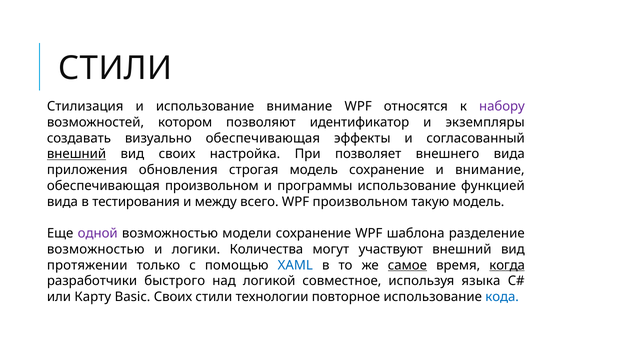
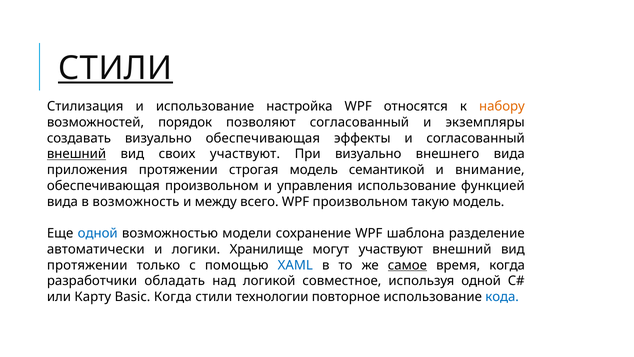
СТИЛИ underline: none -> present (115, 68)
использование внимание: внимание -> настройка (299, 106)
набору colour: purple -> orange (502, 106)
котором: котором -> порядок (185, 122)
позволяют идентификатор: идентификатор -> согласованный (359, 122)
своих настройка: настройка -> участвуют (245, 154)
При позволяет: позволяет -> визуально (368, 154)
приложения обновления: обновления -> протяжении (178, 170)
модель сохранение: сохранение -> семантикой (387, 170)
программы: программы -> управления (315, 186)
тестирования: тестирования -> возможность (136, 201)
одной colour: purple -> blue (98, 233)
возможностью: возможностью -> автоматически (96, 249)
Количества: Количества -> Хранилище (266, 249)
когда underline: present -> none (507, 265)
быстрого: быстрого -> обладать (175, 281)
используя языка: языка -> одной (481, 281)
Basic Своих: Своих -> Когда (173, 297)
